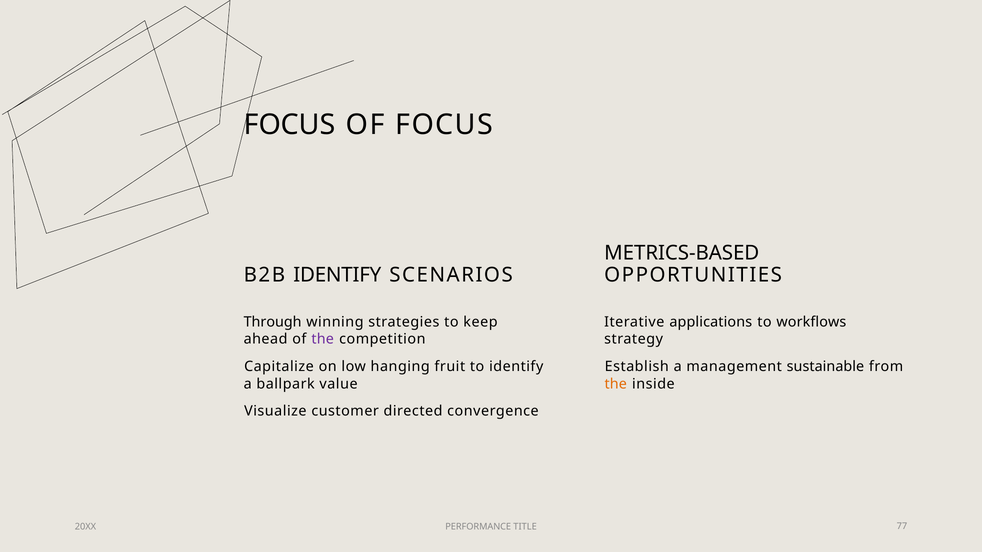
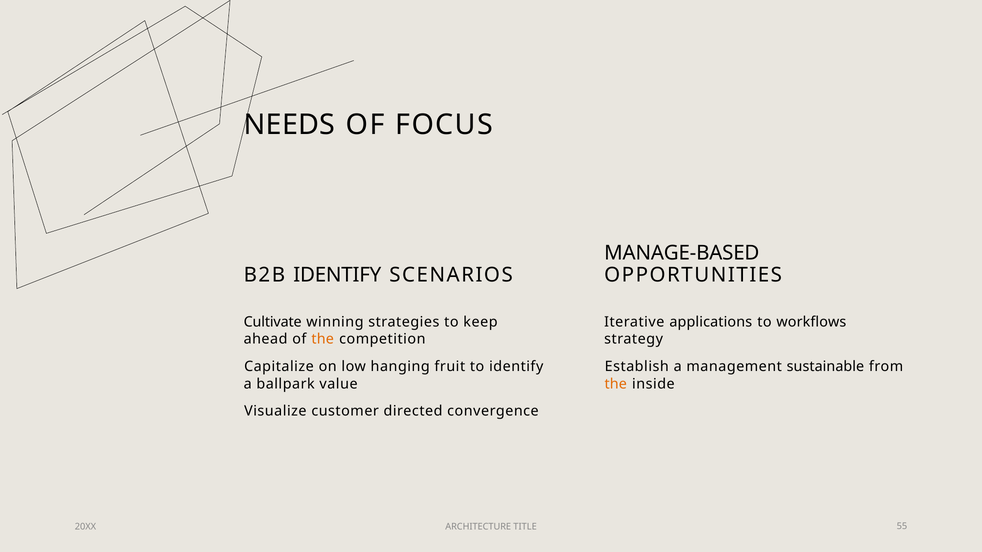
FOCUS: FOCUS -> NEEDS (289, 125)
METRICS-BASED: METRICS-BASED -> MANAGE-BASED (682, 253)
Through: Through -> Cultivate (273, 322)
the colour: purple -> orange (323, 339)
PERFORMANCE: PERFORMANCE -> ARCHITECTURE (478, 527)
77: 77 -> 55 (902, 527)
